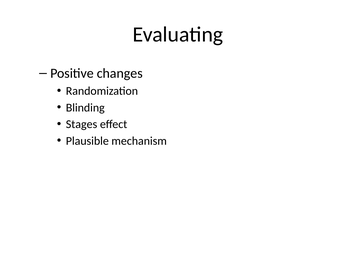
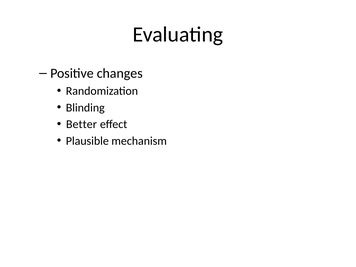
Stages: Stages -> Better (81, 124)
